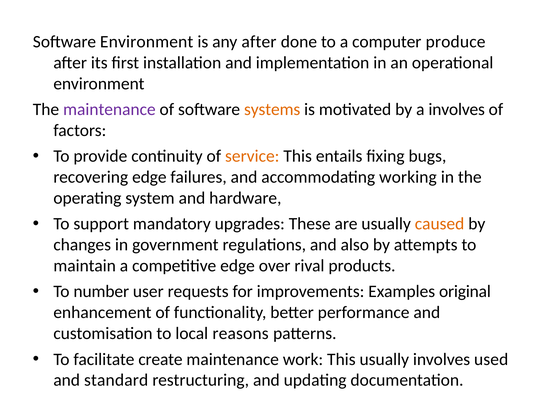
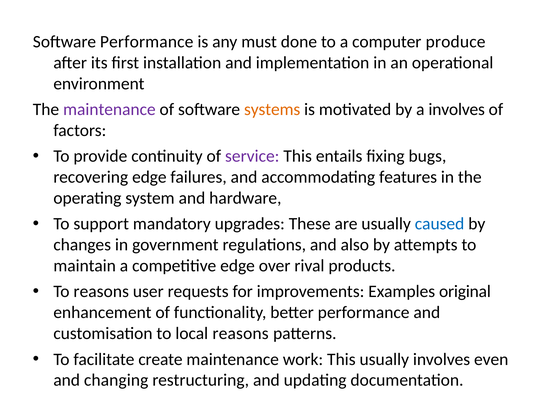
Software Environment: Environment -> Performance (147, 42)
any after: after -> must (259, 42)
service colour: orange -> purple (252, 156)
working: working -> features (408, 177)
caused colour: orange -> blue (440, 224)
To number: number -> reasons (101, 292)
used: used -> even (491, 359)
standard: standard -> changing (116, 380)
